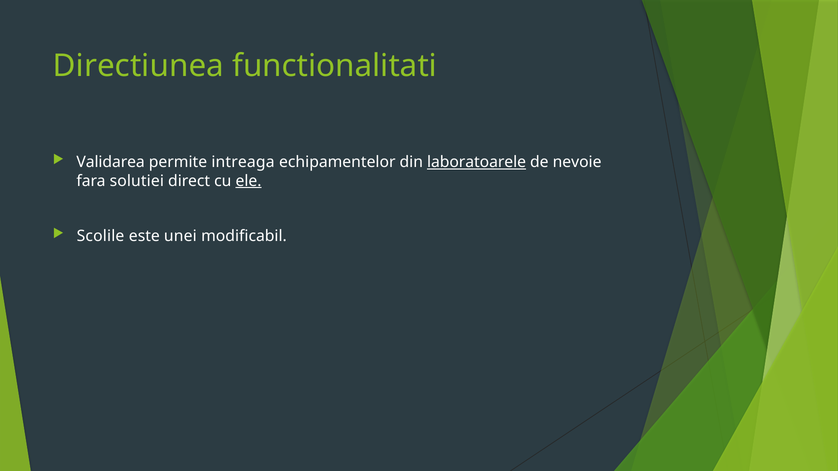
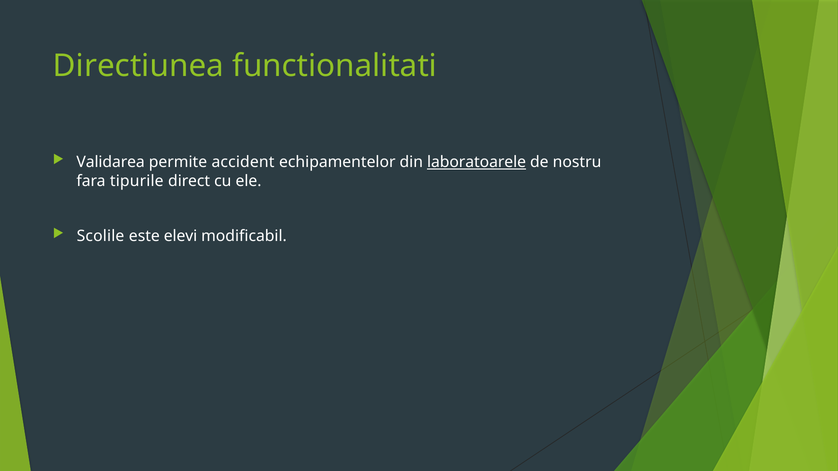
intreaga: intreaga -> accident (243, 162)
nevoie: nevoie -> nostru (577, 162)
solutiei: solutiei -> tipurile (137, 181)
ele underline: present -> none (249, 181)
unei: unei -> elevi (181, 236)
